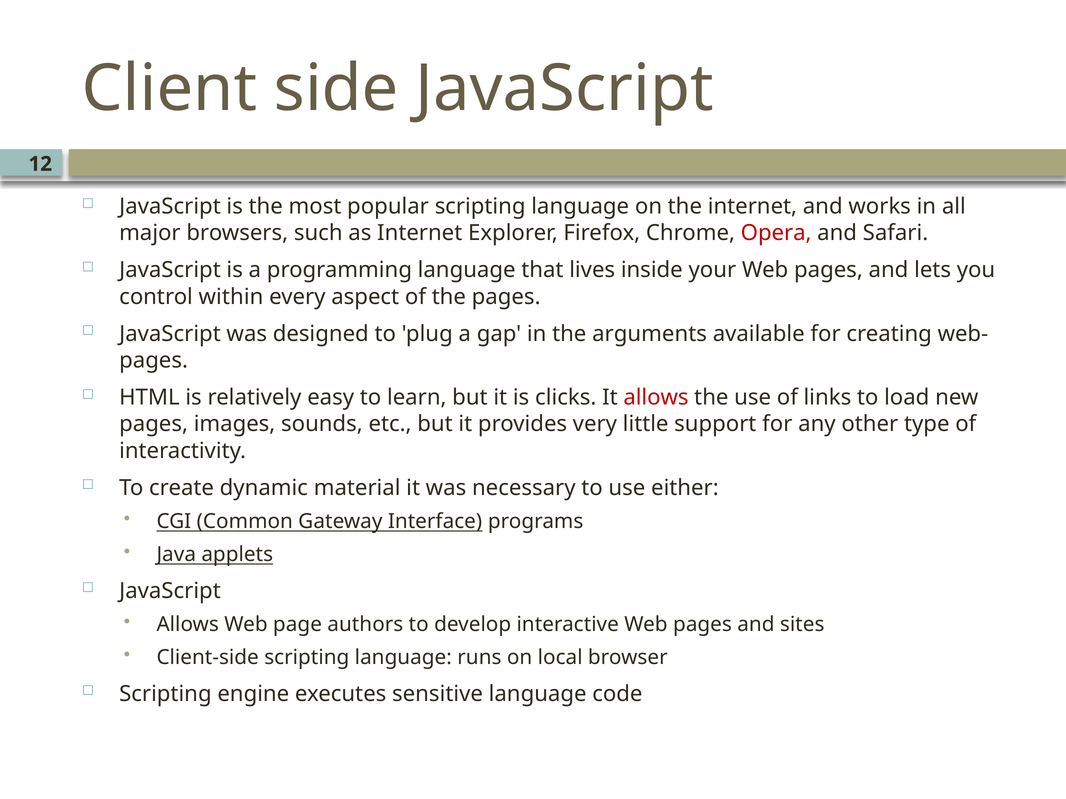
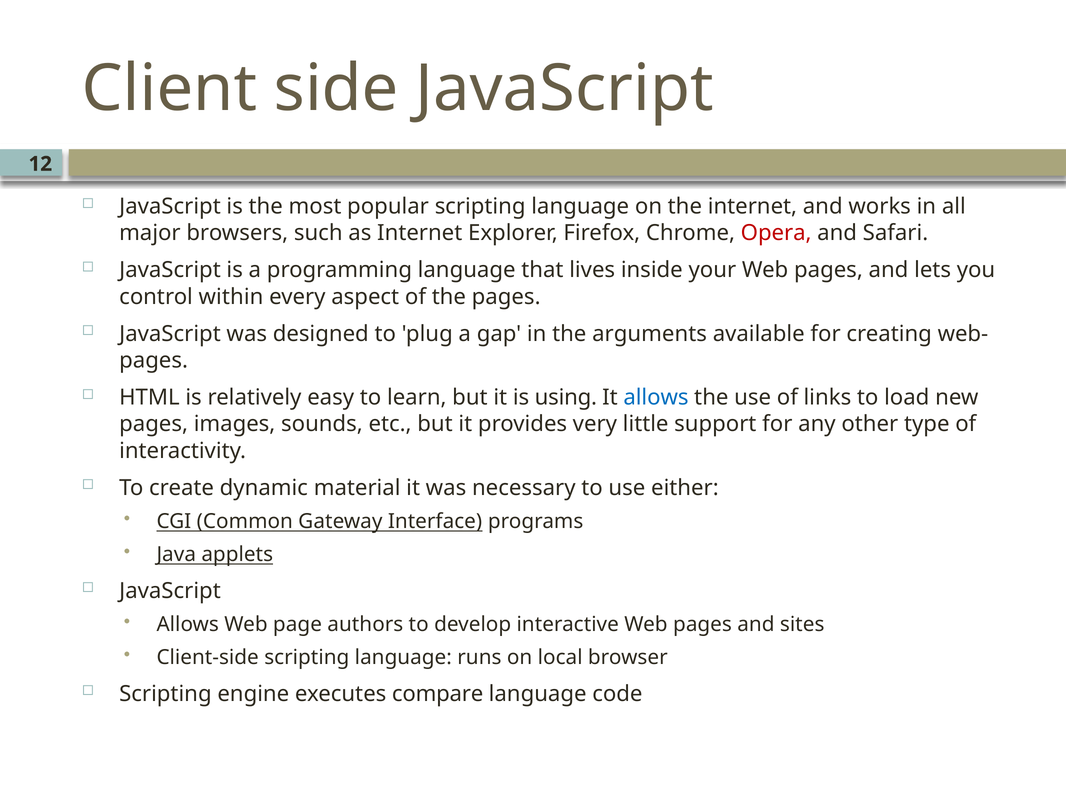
clicks: clicks -> using (566, 398)
allows colour: red -> blue (656, 398)
sensitive: sensitive -> compare (438, 694)
